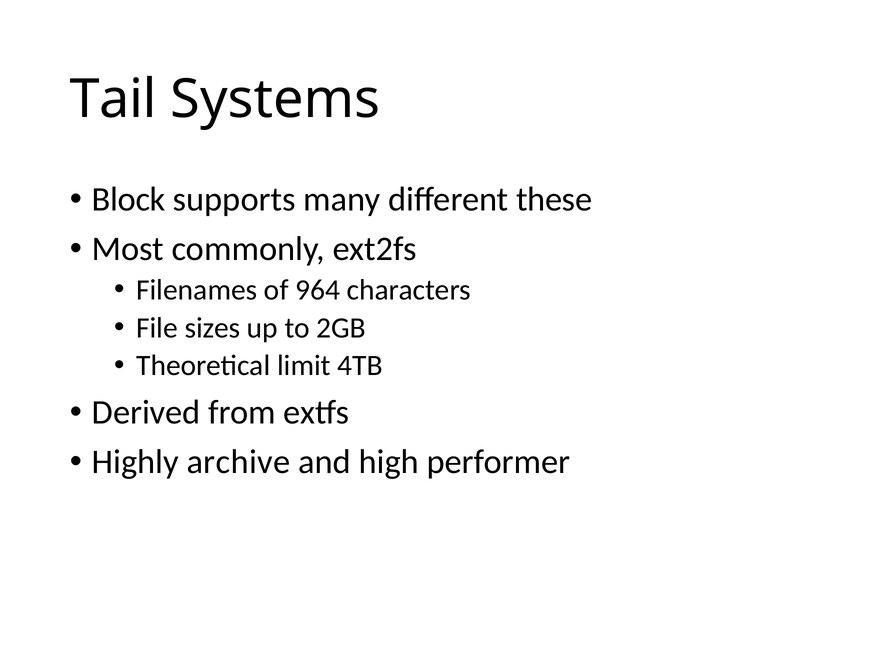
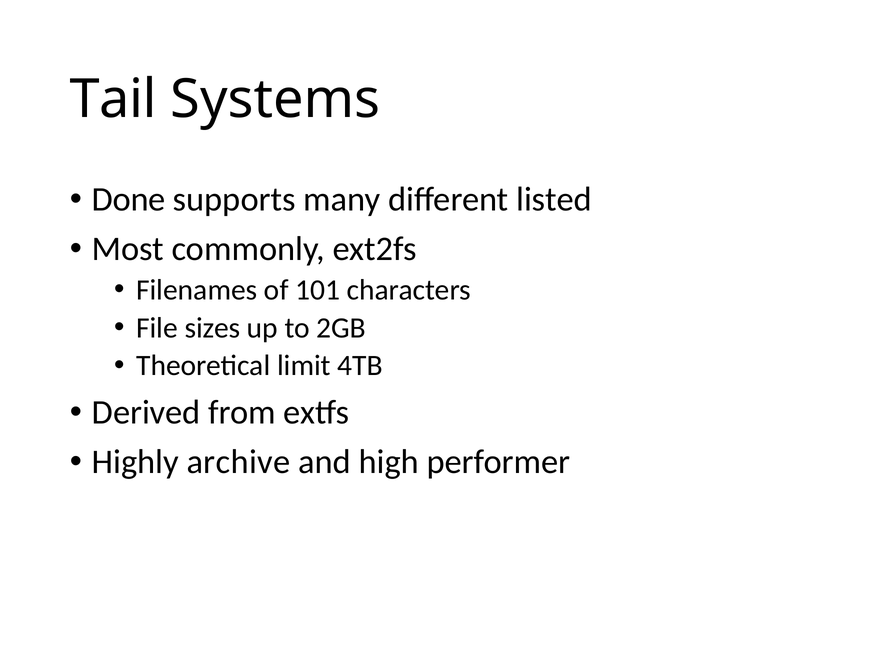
Block: Block -> Done (129, 200)
these: these -> listed (554, 200)
964: 964 -> 101 (318, 290)
